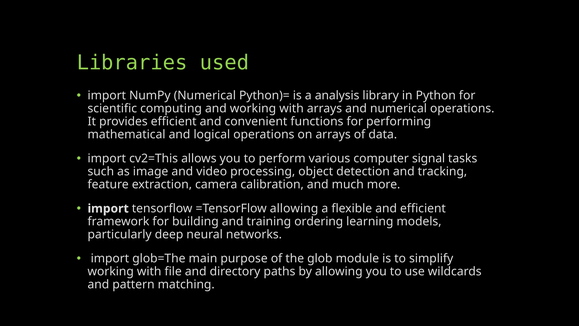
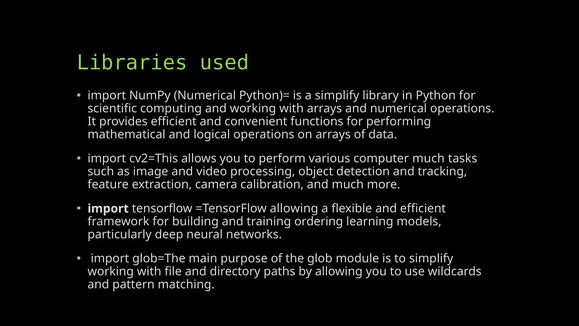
a analysis: analysis -> simplify (337, 95)
computer signal: signal -> much (428, 158)
